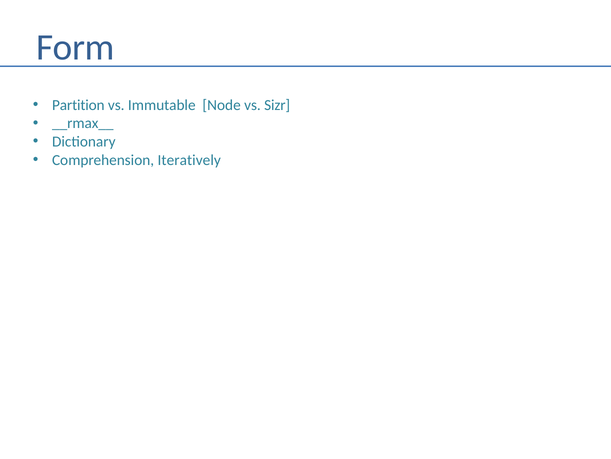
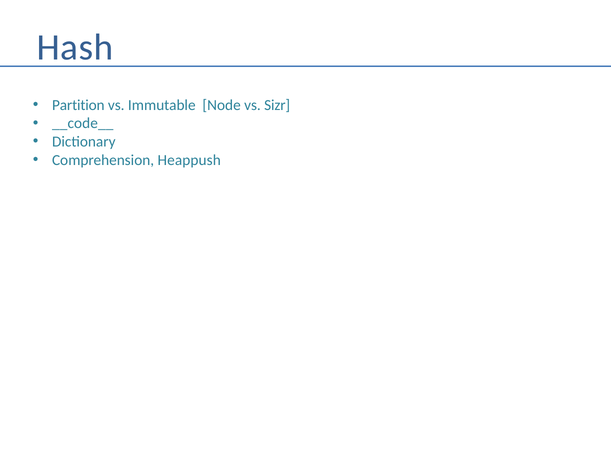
Form: Form -> Hash (75, 47)
__rmax__: __rmax__ -> __code__ (83, 123)
Iteratively: Iteratively -> Heappush (189, 160)
